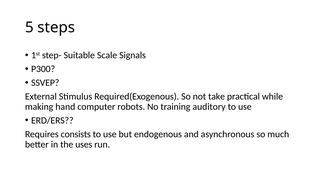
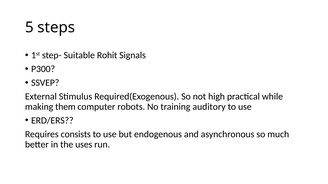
Scale: Scale -> Rohit (107, 55)
take: take -> high (217, 97)
hand: hand -> them (65, 107)
